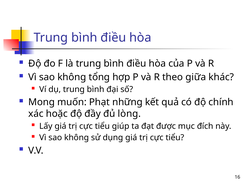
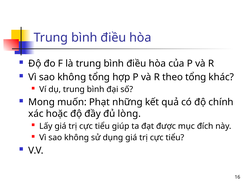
theo giữa: giữa -> tổng (196, 77)
